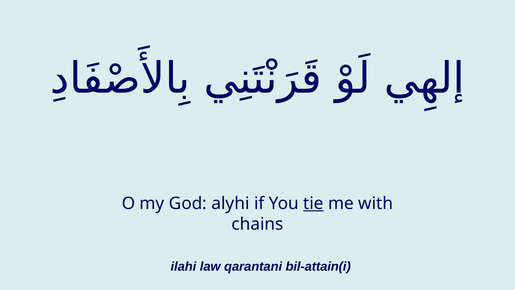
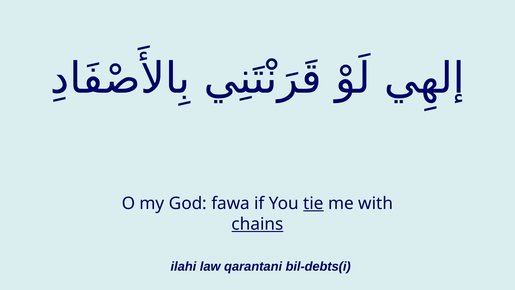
alyhi: alyhi -> fawa (231, 203)
chains underline: none -> present (257, 224)
bil-attain(i: bil-attain(i -> bil-debts(i (318, 266)
